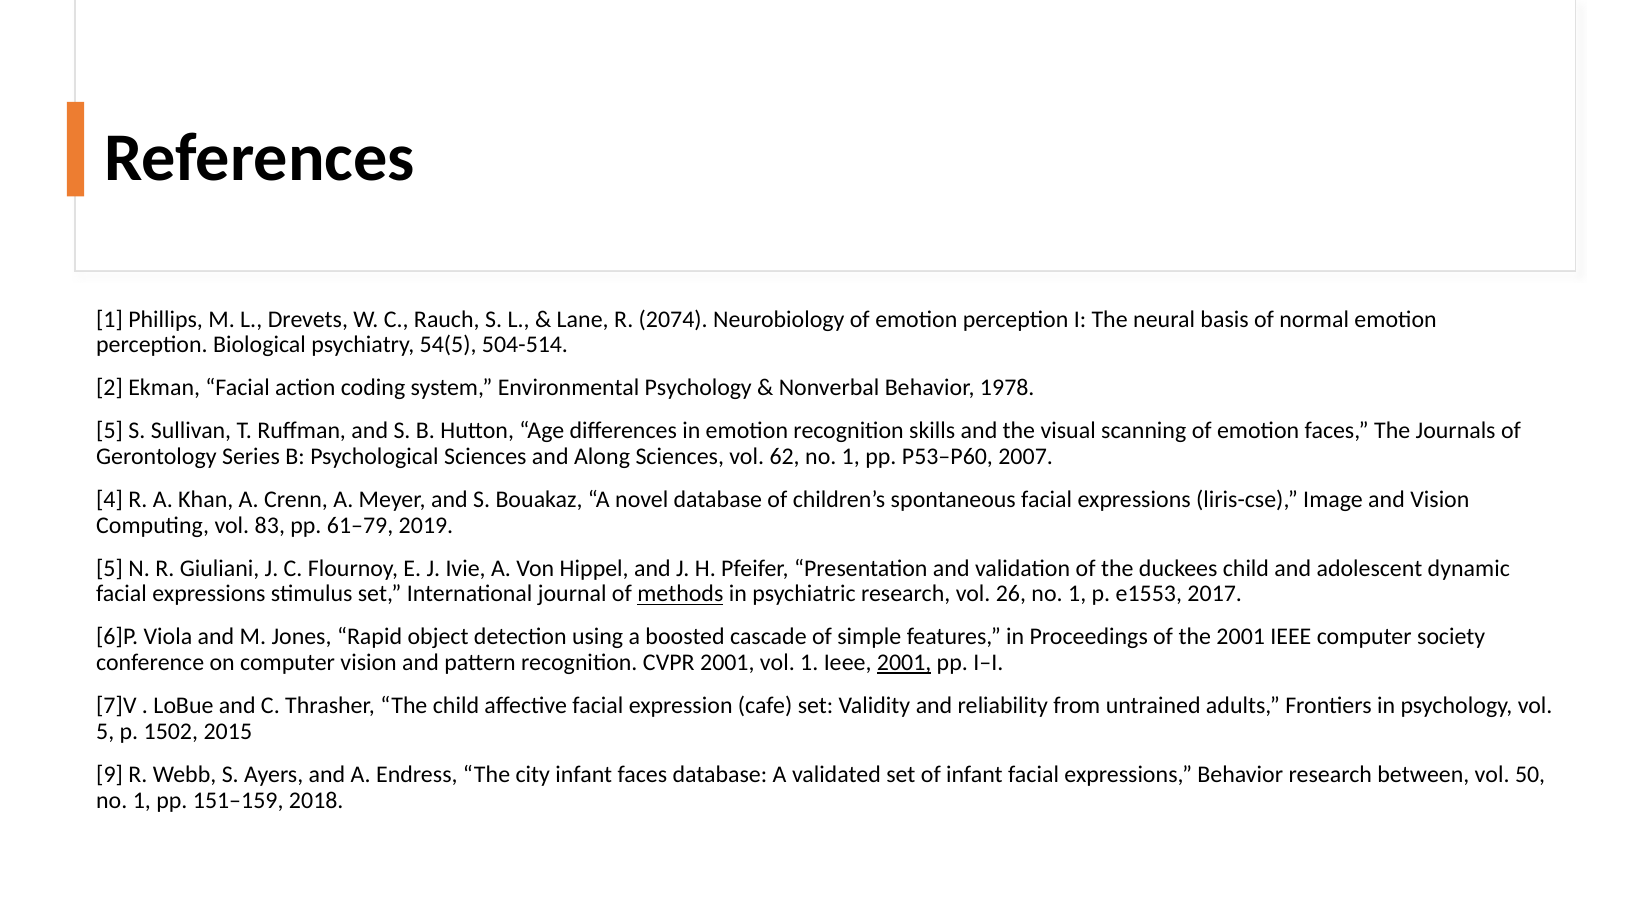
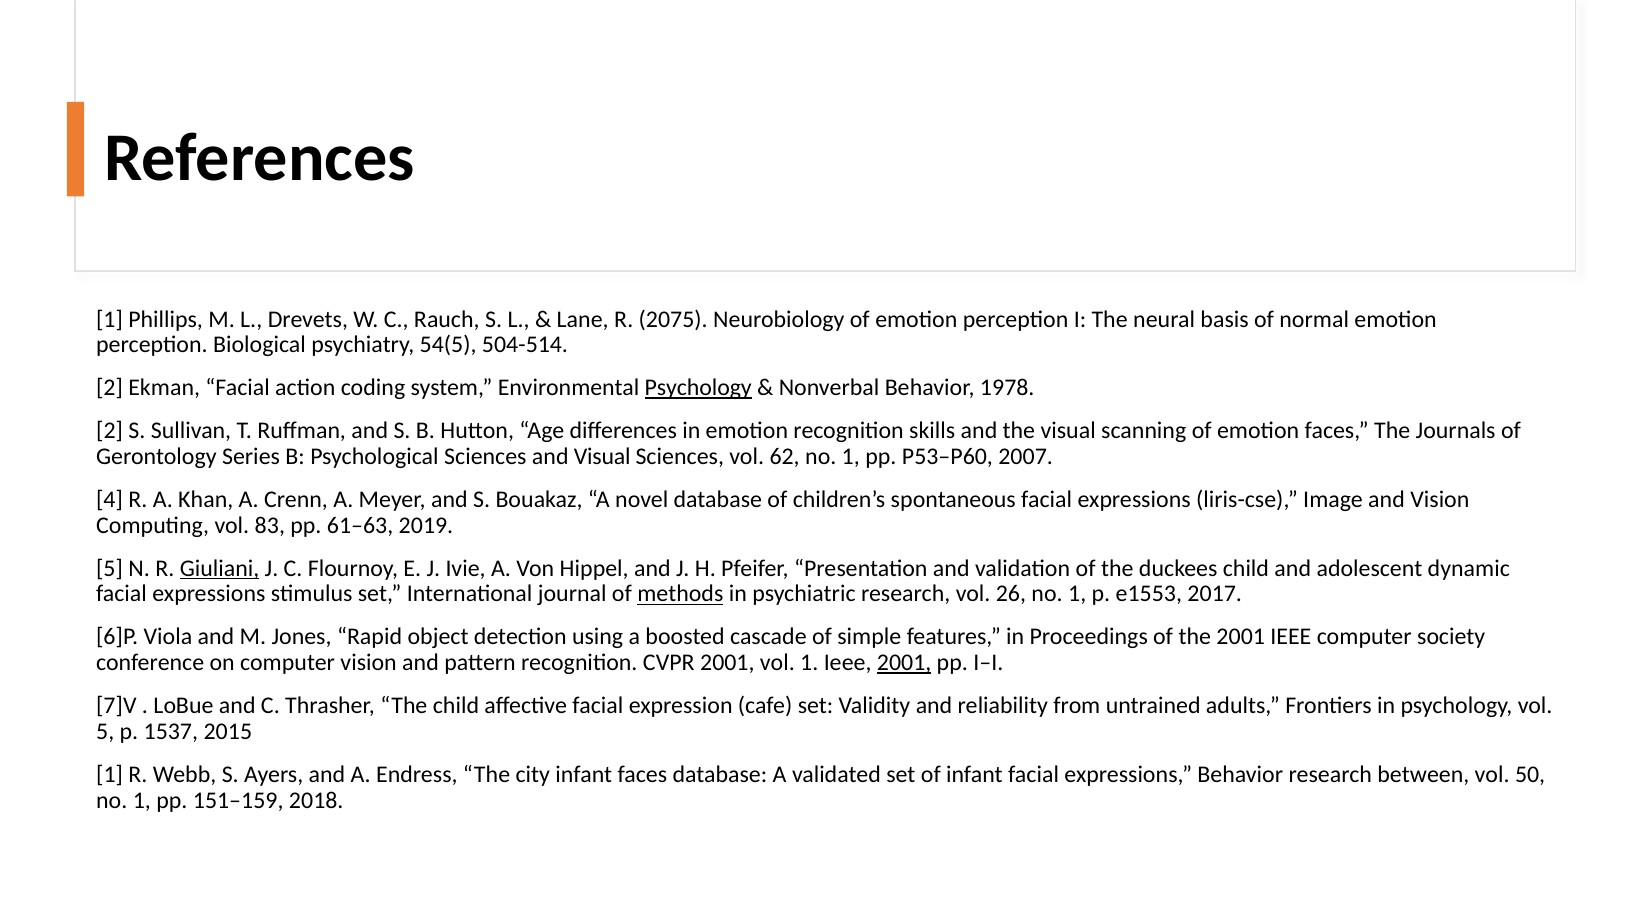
2074: 2074 -> 2075 (673, 319)
Psychology underline: none -> present (698, 388)
5: 5 -> 2 (110, 431)
and Along: Along -> Visual (602, 457)
61–79: 61–79 -> 61–63 (360, 526)
Giuliani underline: none -> present (220, 568)
1502: 1502 -> 1537 (171, 732)
9: 9 -> 1 (110, 775)
